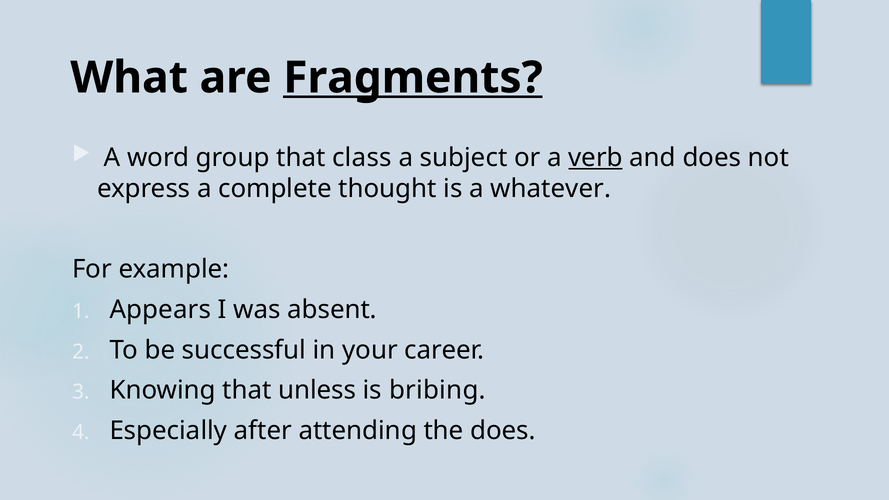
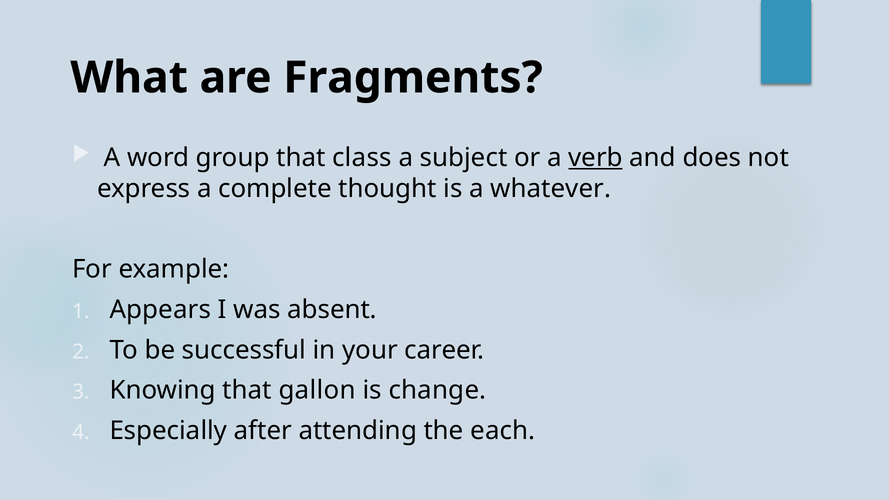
Fragments underline: present -> none (413, 78)
unless: unless -> gallon (317, 390)
bribing: bribing -> change (437, 390)
the does: does -> each (503, 431)
